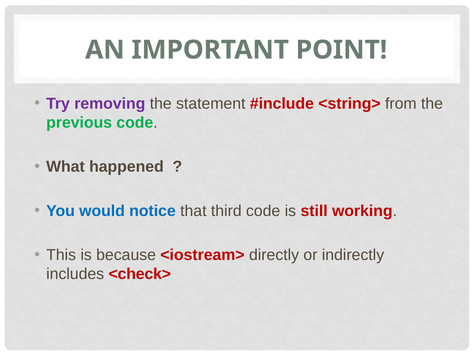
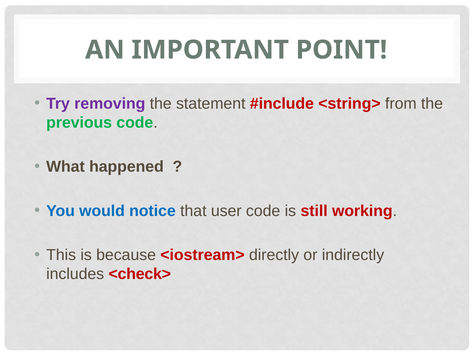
third: third -> user (226, 211)
